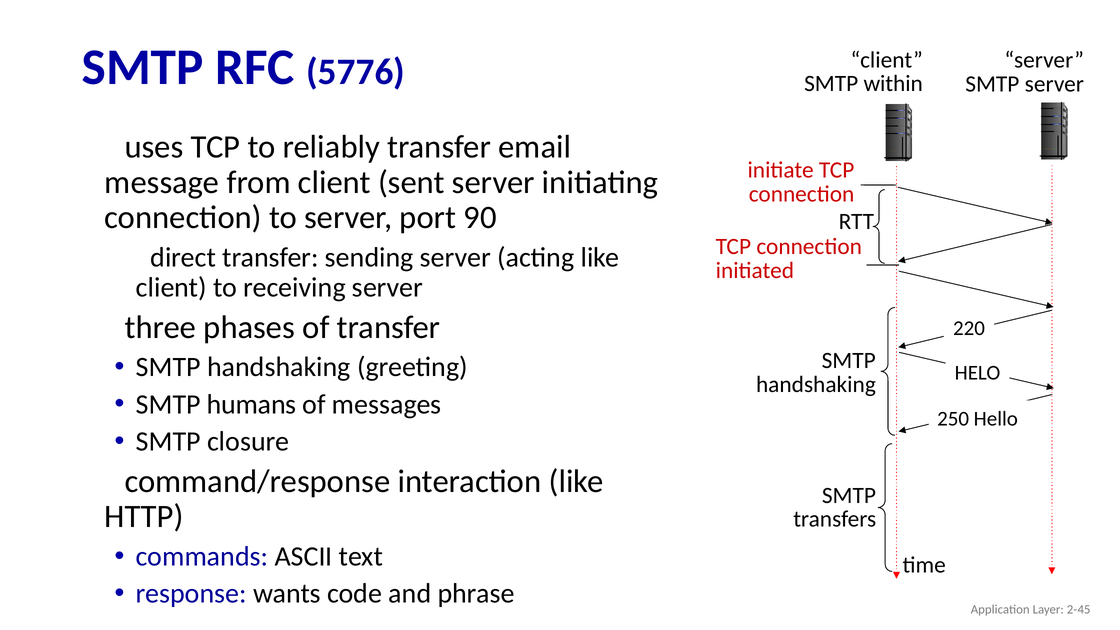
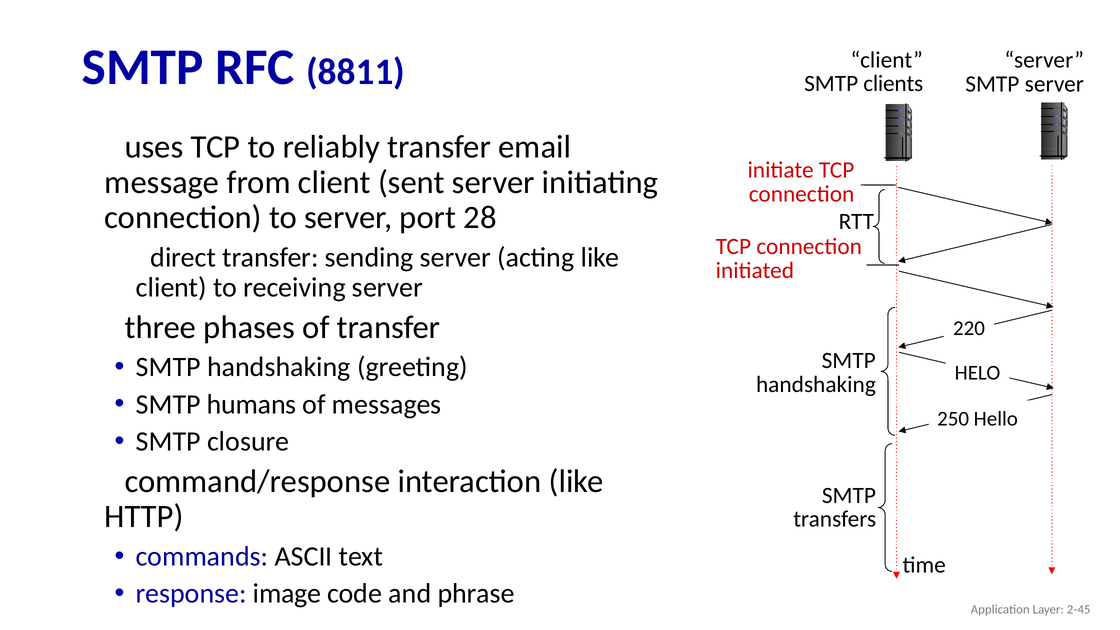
5776: 5776 -> 8811 (356, 72)
within: within -> clients (893, 84)
90: 90 -> 28 (480, 218)
wants: wants -> image (287, 594)
